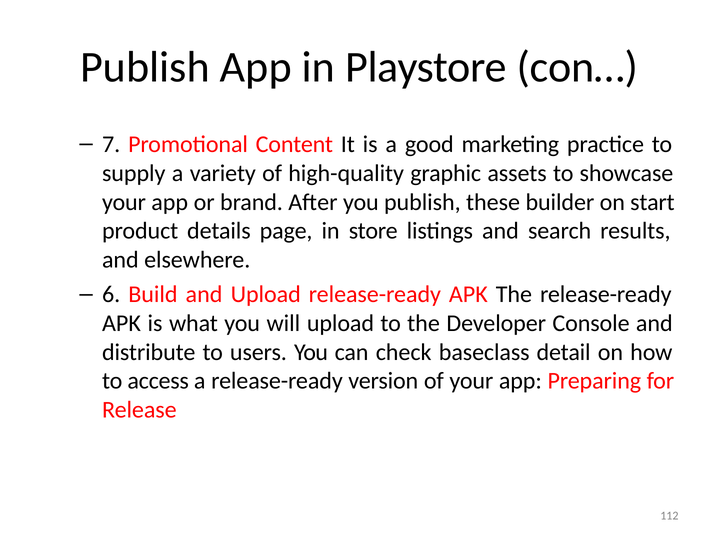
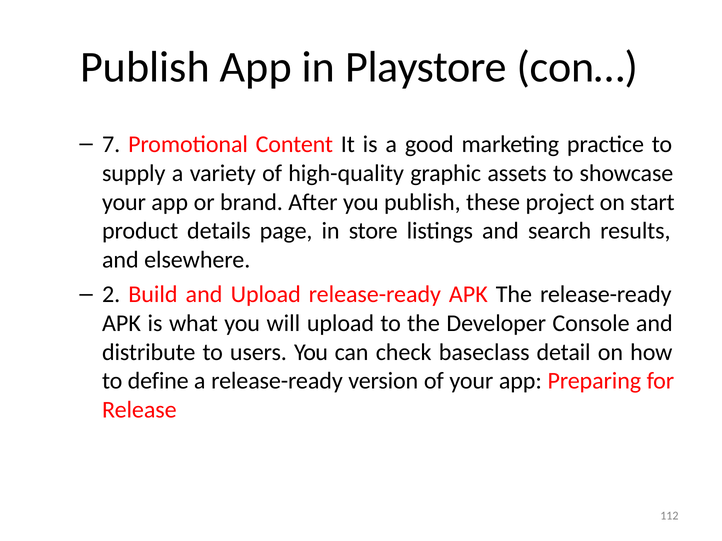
builder: builder -> project (560, 202)
6: 6 -> 2 (111, 295)
access: access -> define (158, 381)
